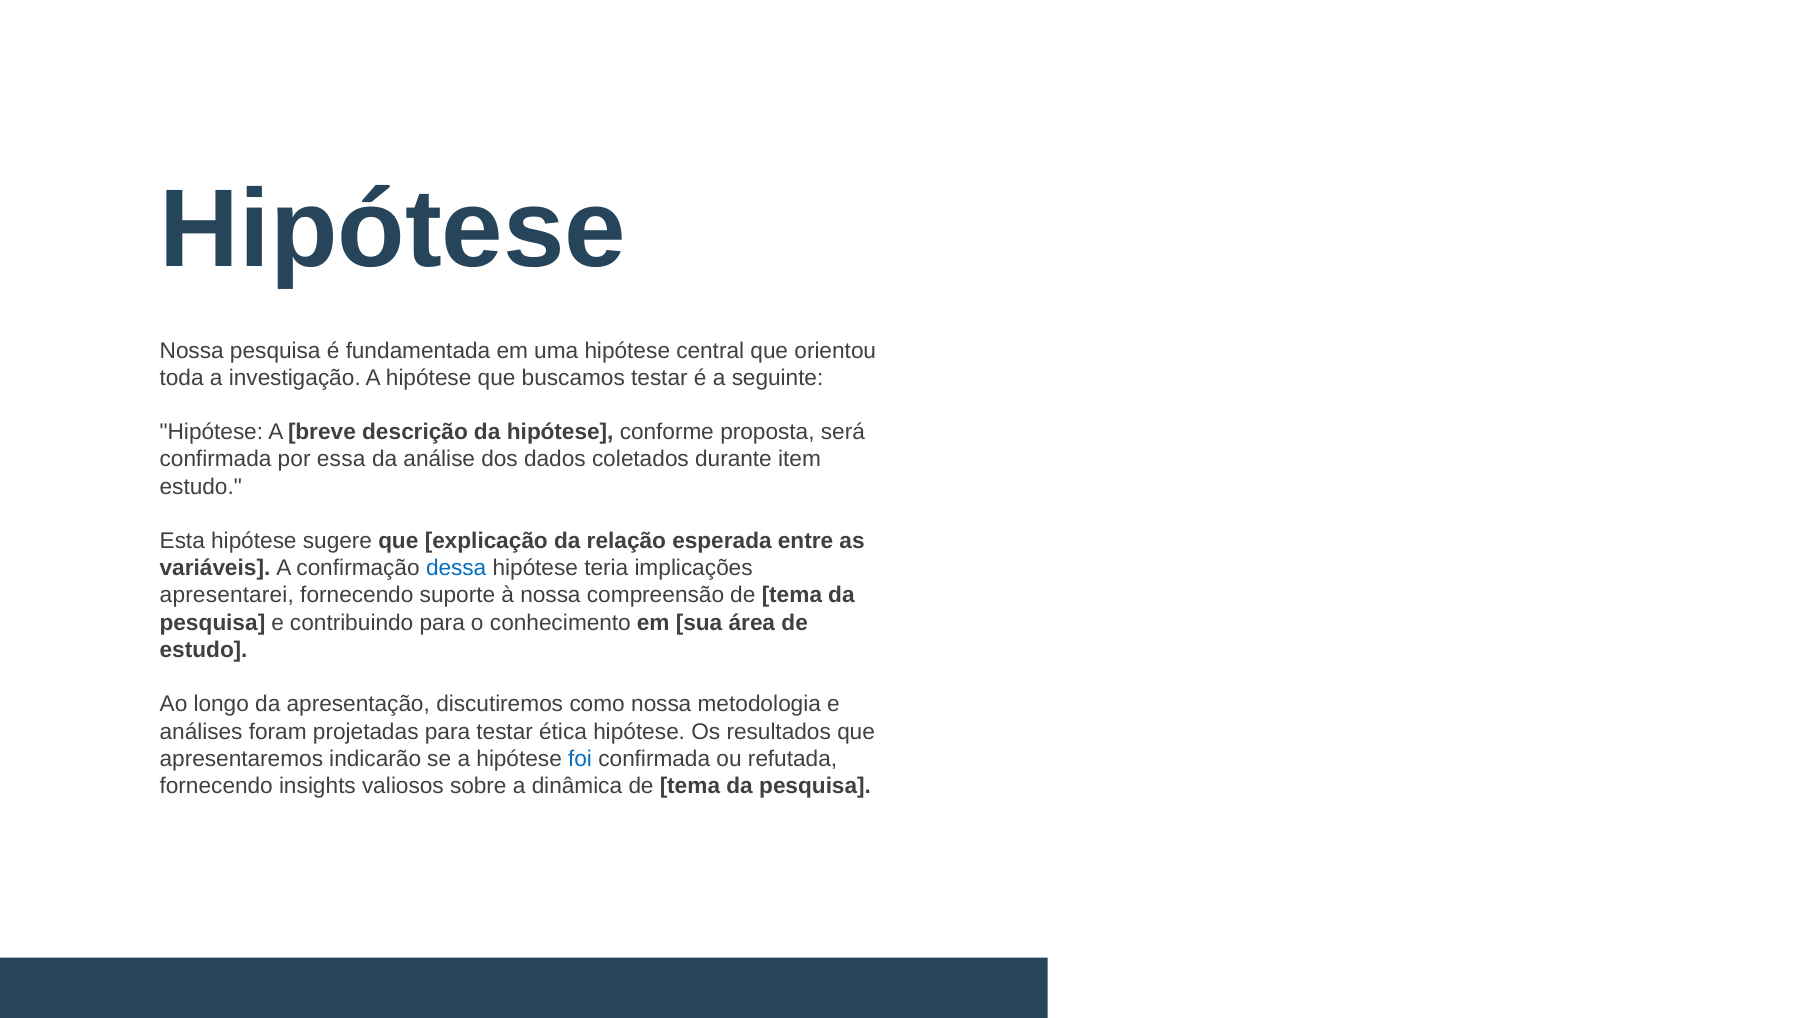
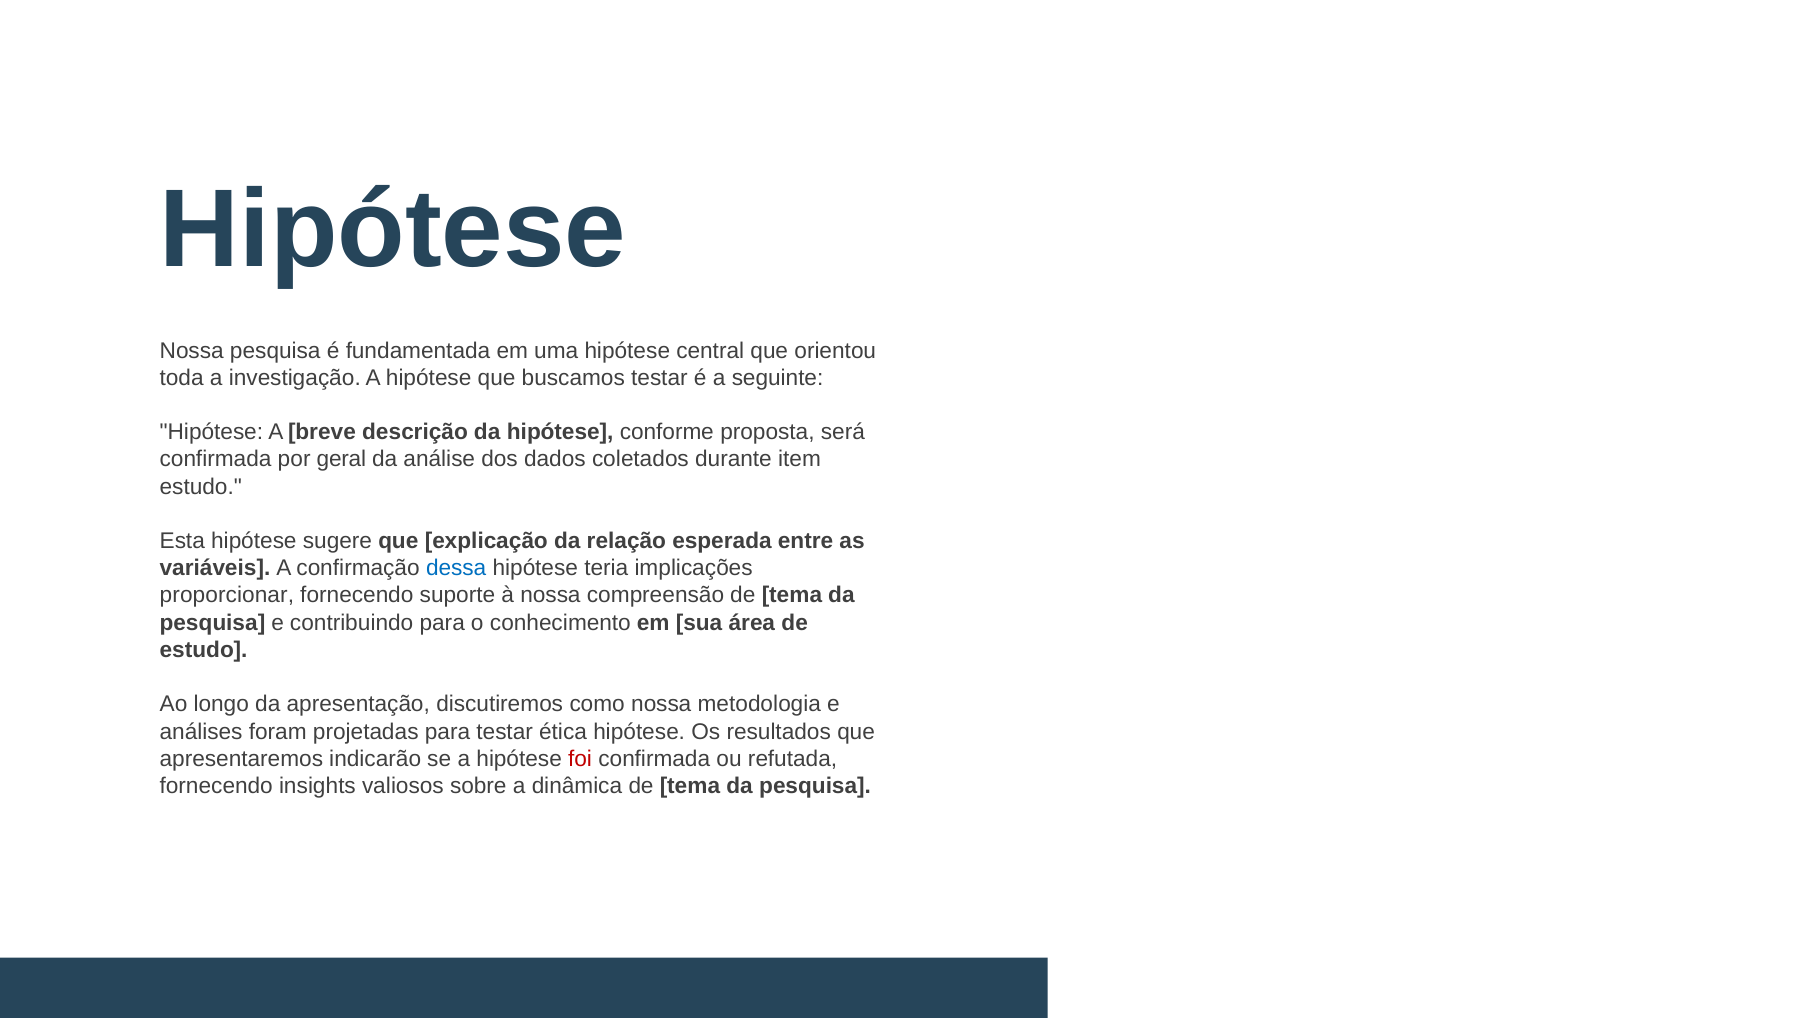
essa: essa -> geral (341, 459)
apresentarei: apresentarei -> proporcionar (227, 595)
foi colour: blue -> red (580, 759)
